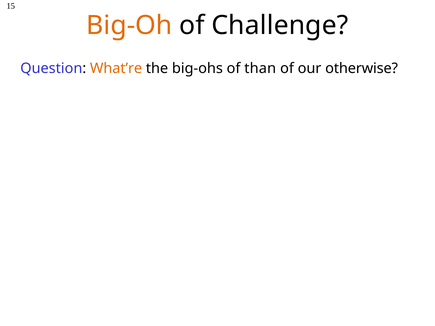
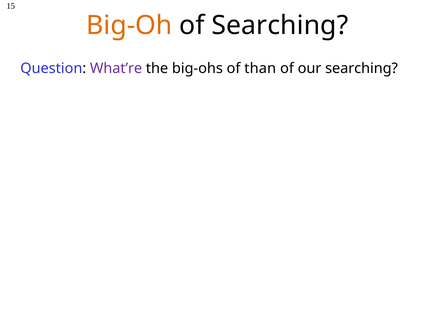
of Challenge: Challenge -> Searching (280, 25)
What’re colour: orange -> purple (116, 68)
our otherwise: otherwise -> searching (362, 68)
